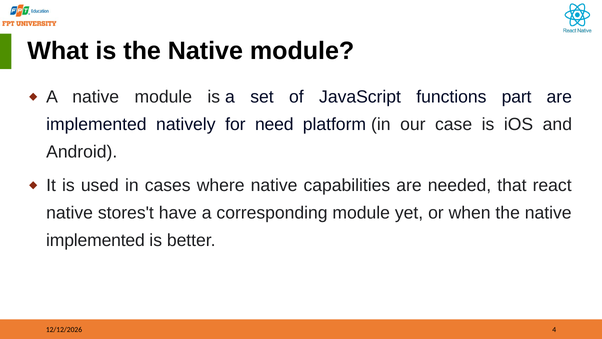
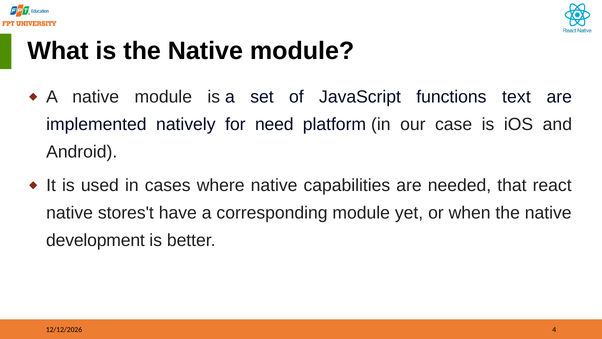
part: part -> text (516, 97)
implemented: implemented -> development (95, 240)
